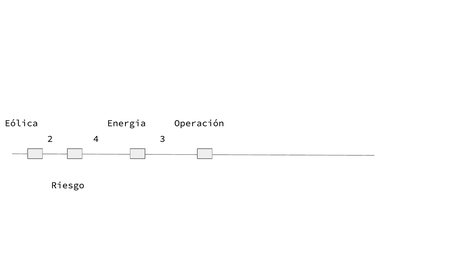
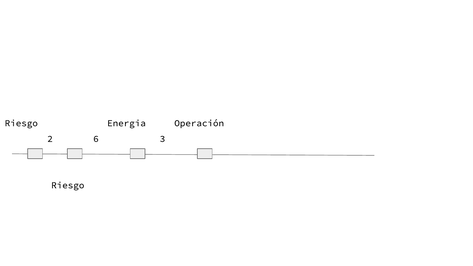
Eólica: Eólica -> Riesgo (21, 123)
4: 4 -> 6 (96, 139)
